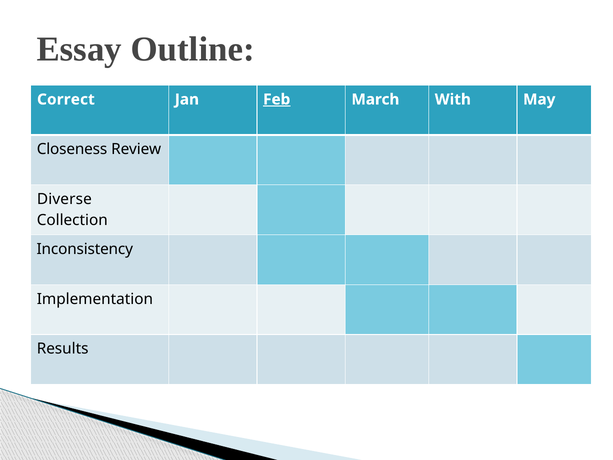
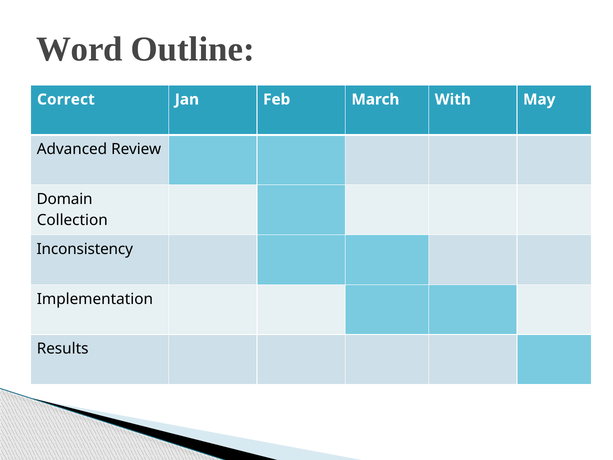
Essay: Essay -> Word (79, 49)
Feb underline: present -> none (277, 99)
Closeness: Closeness -> Advanced (72, 149)
Diverse: Diverse -> Domain (65, 199)
